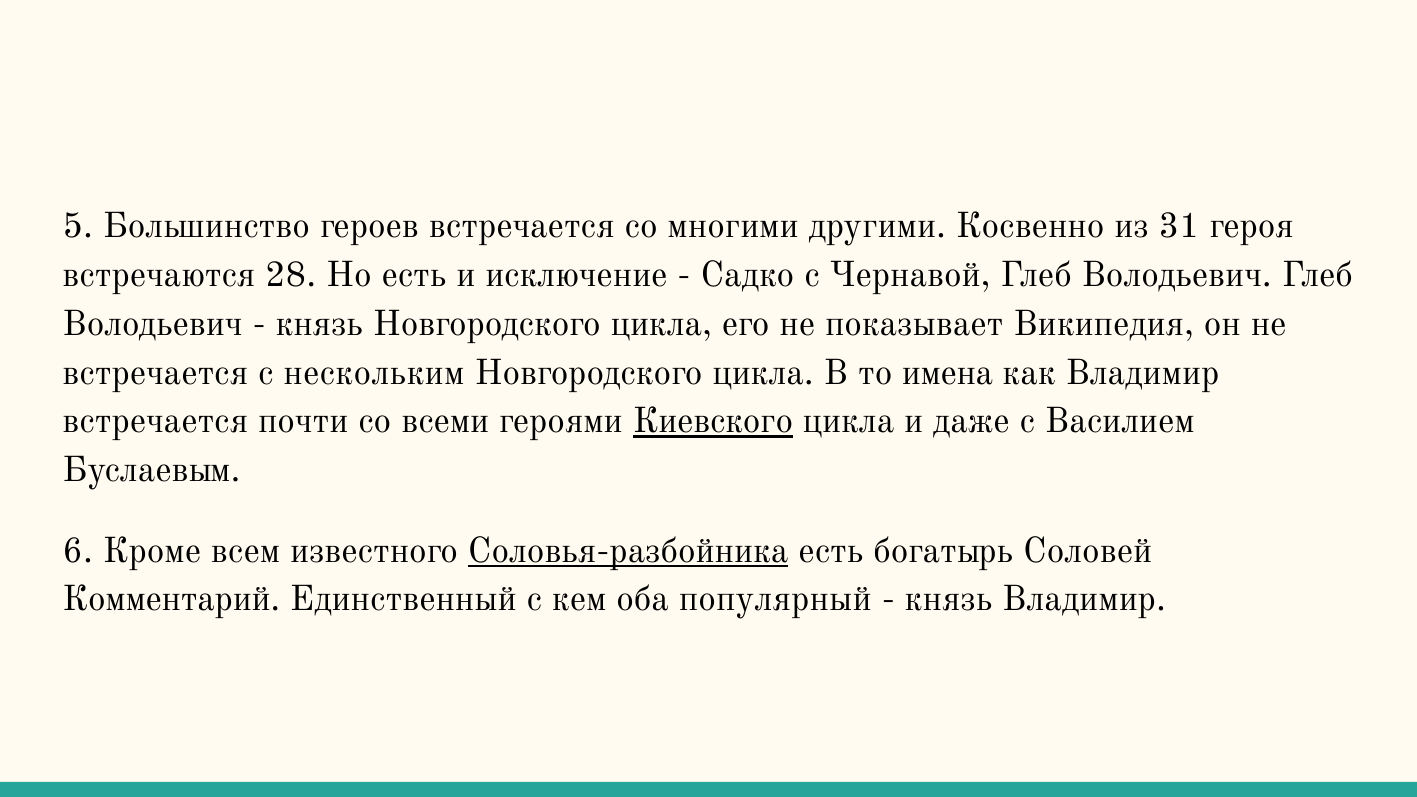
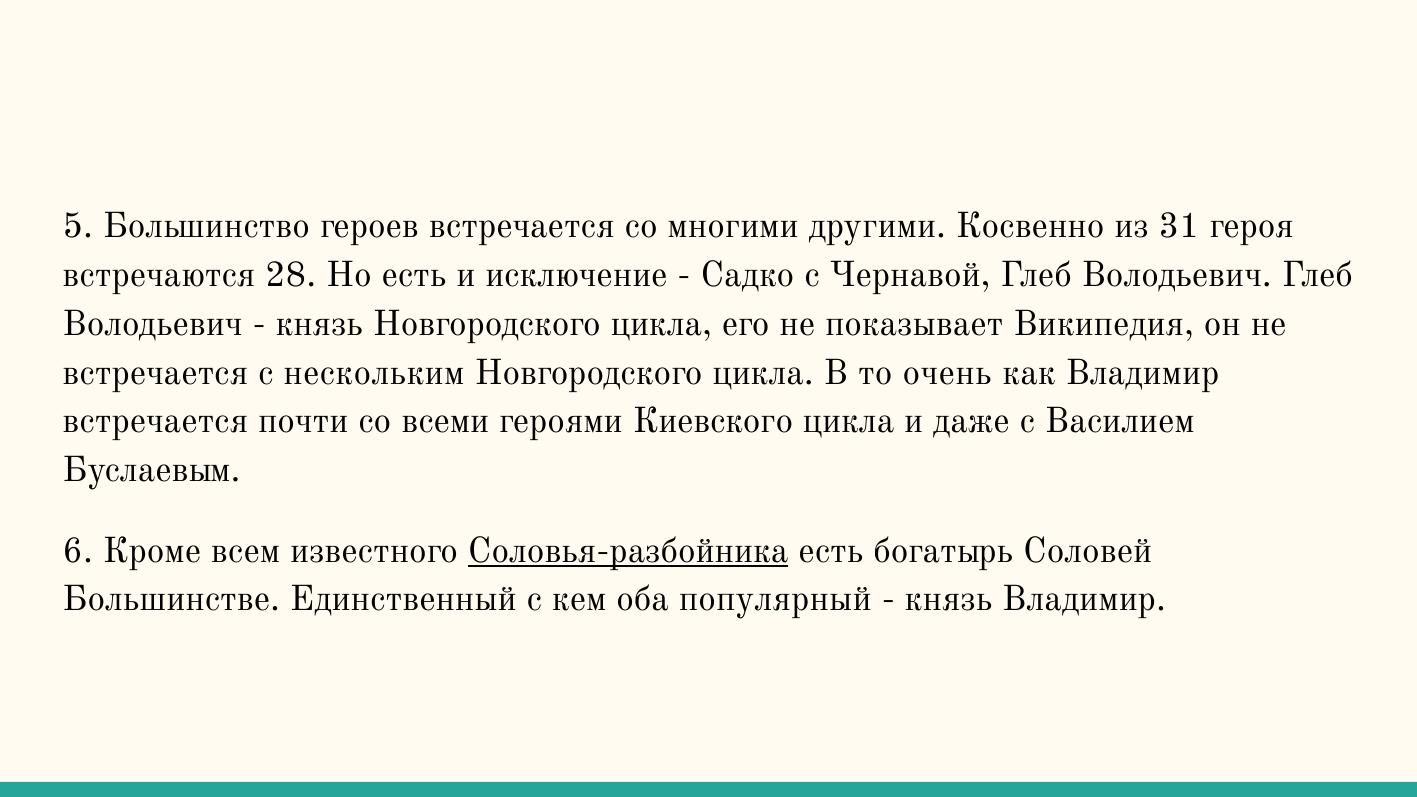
имена: имена -> очень (947, 372)
Киевского underline: present -> none (713, 421)
Комментарий: Комментарий -> Большинстве (171, 599)
